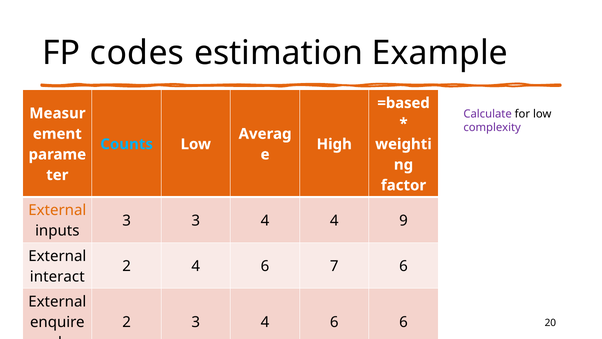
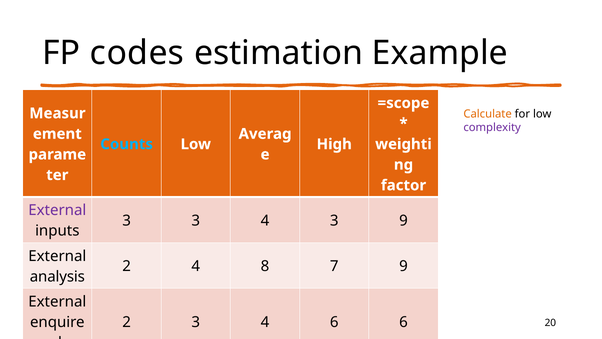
=based: =based -> =scope (403, 103)
Calculate colour: purple -> orange (488, 114)
External colour: orange -> purple (57, 210)
4 4: 4 -> 3 (334, 220)
2 4 6: 6 -> 8 (265, 266)
7 6: 6 -> 9 (404, 266)
interact: interact -> analysis (57, 276)
